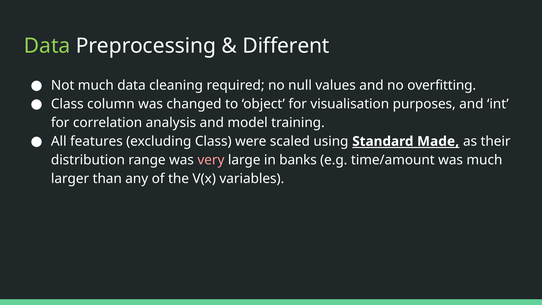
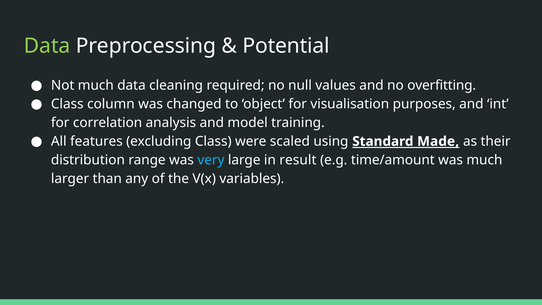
Different: Different -> Potential (286, 46)
very colour: pink -> light blue (211, 160)
banks: banks -> result (298, 160)
